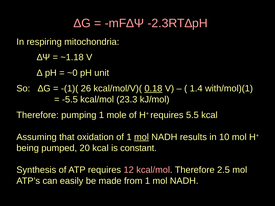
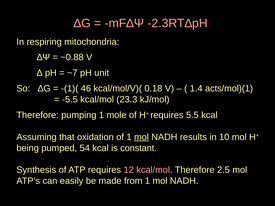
~1.18: ~1.18 -> ~0.88 (72, 57)
~0: ~0 -> ~7 (72, 73)
26: 26 -> 46 (86, 89)
0.18 underline: present -> none (153, 89)
with/mol)(1: with/mol)(1 -> acts/mol)(1 (229, 89)
20: 20 -> 54 (85, 148)
